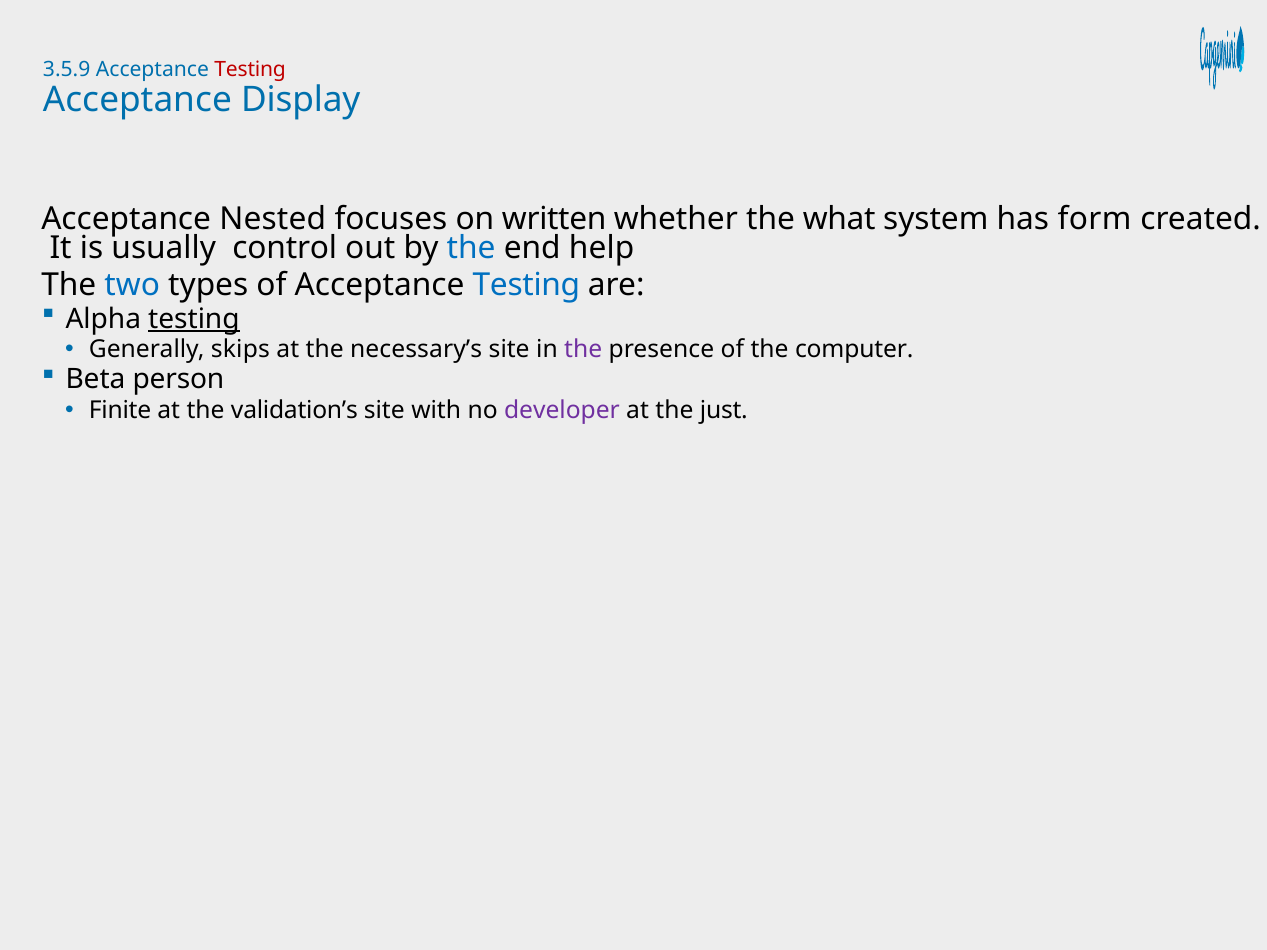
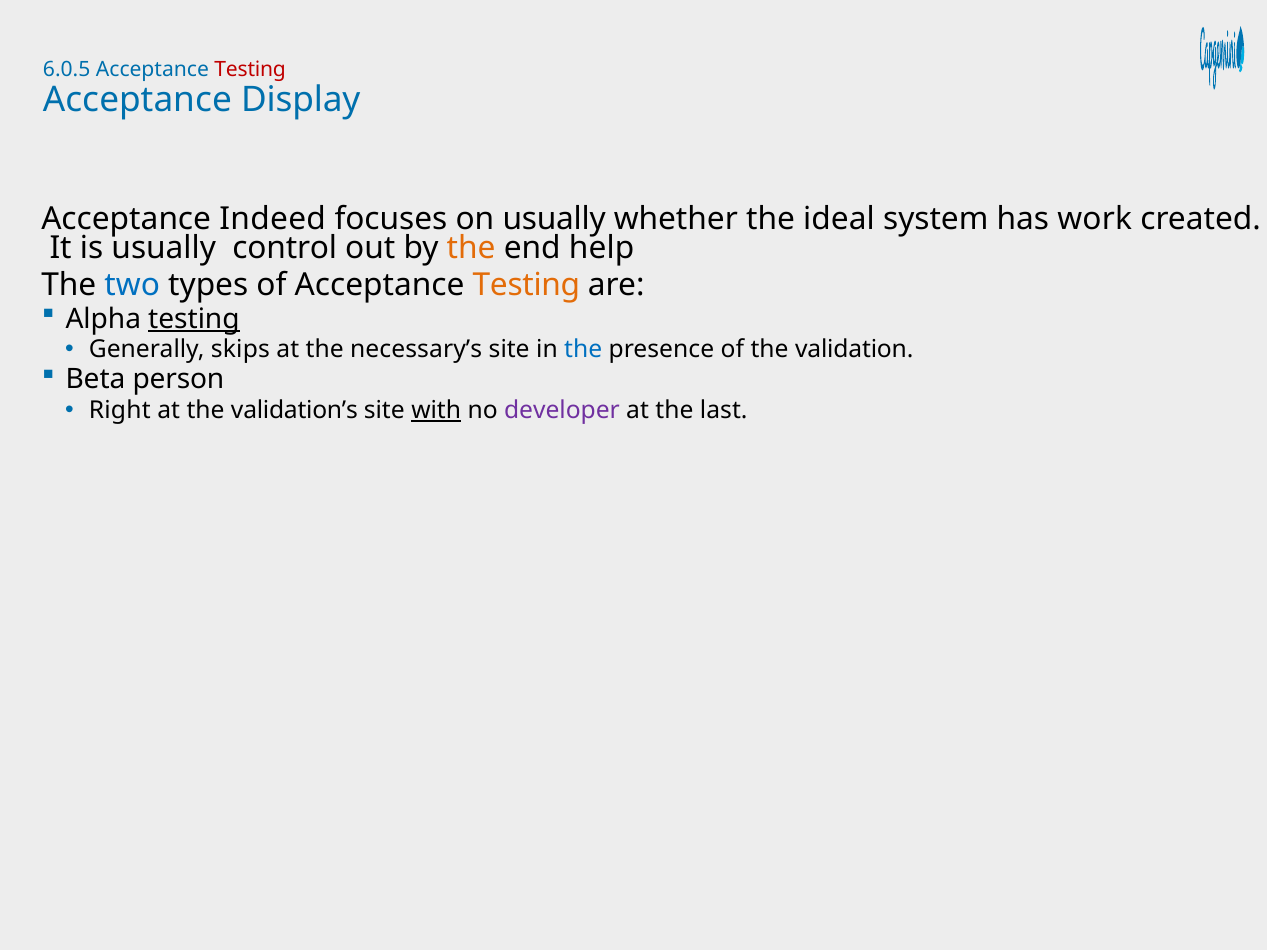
3.5.9: 3.5.9 -> 6.0.5 (67, 69)
Nested: Nested -> Indeed (273, 219)
on written: written -> usually (554, 219)
what: what -> ideal (839, 219)
form: form -> work (1095, 219)
the colour: blue -> orange (471, 248)
Testing colour: blue -> orange (526, 285)
the colour: purple -> blue (583, 350)
computer: computer -> validation (854, 350)
Finite: Finite -> Right (120, 410)
with underline: none -> present (436, 410)
just: just -> last (724, 410)
